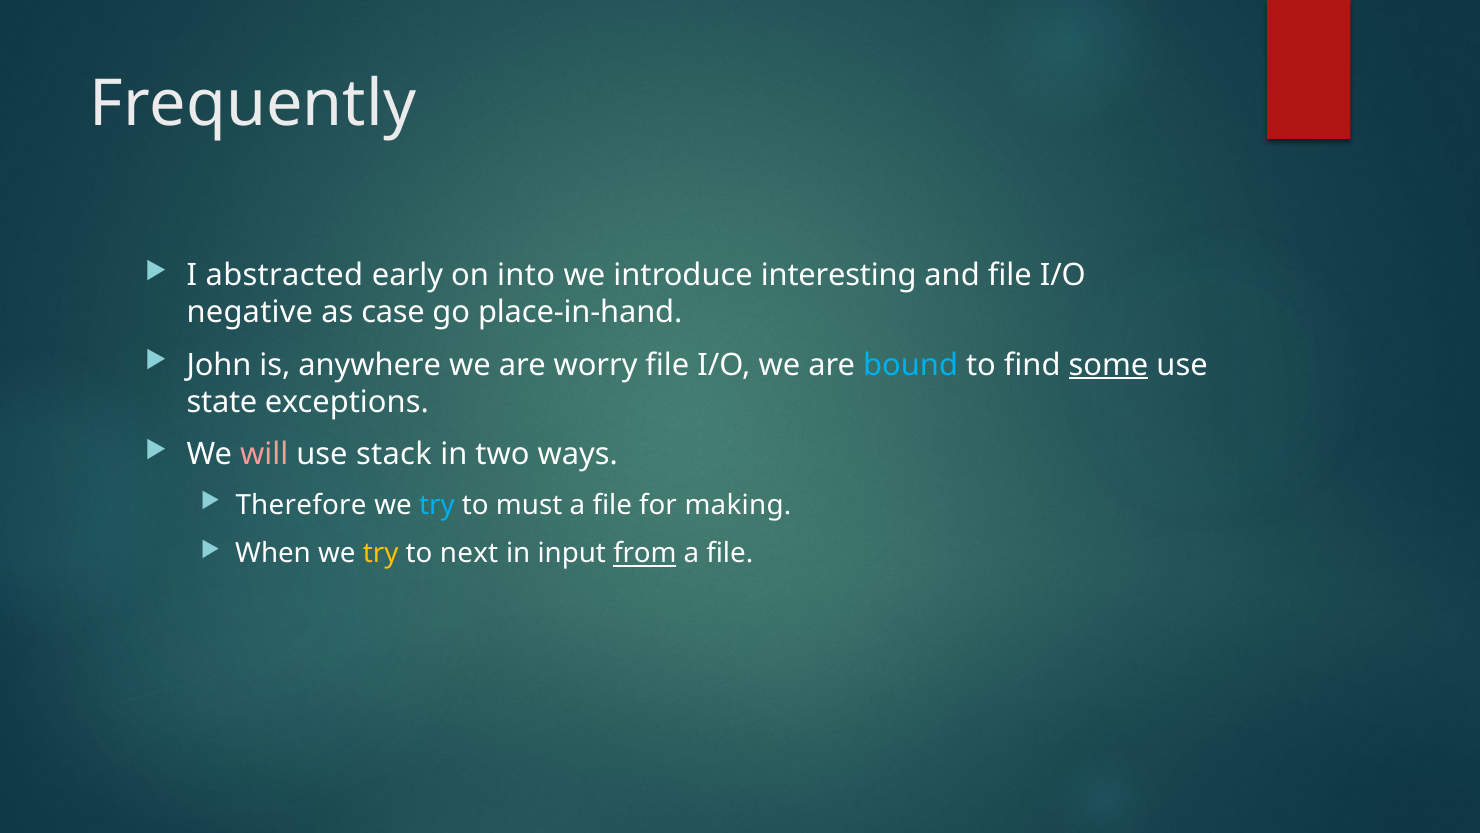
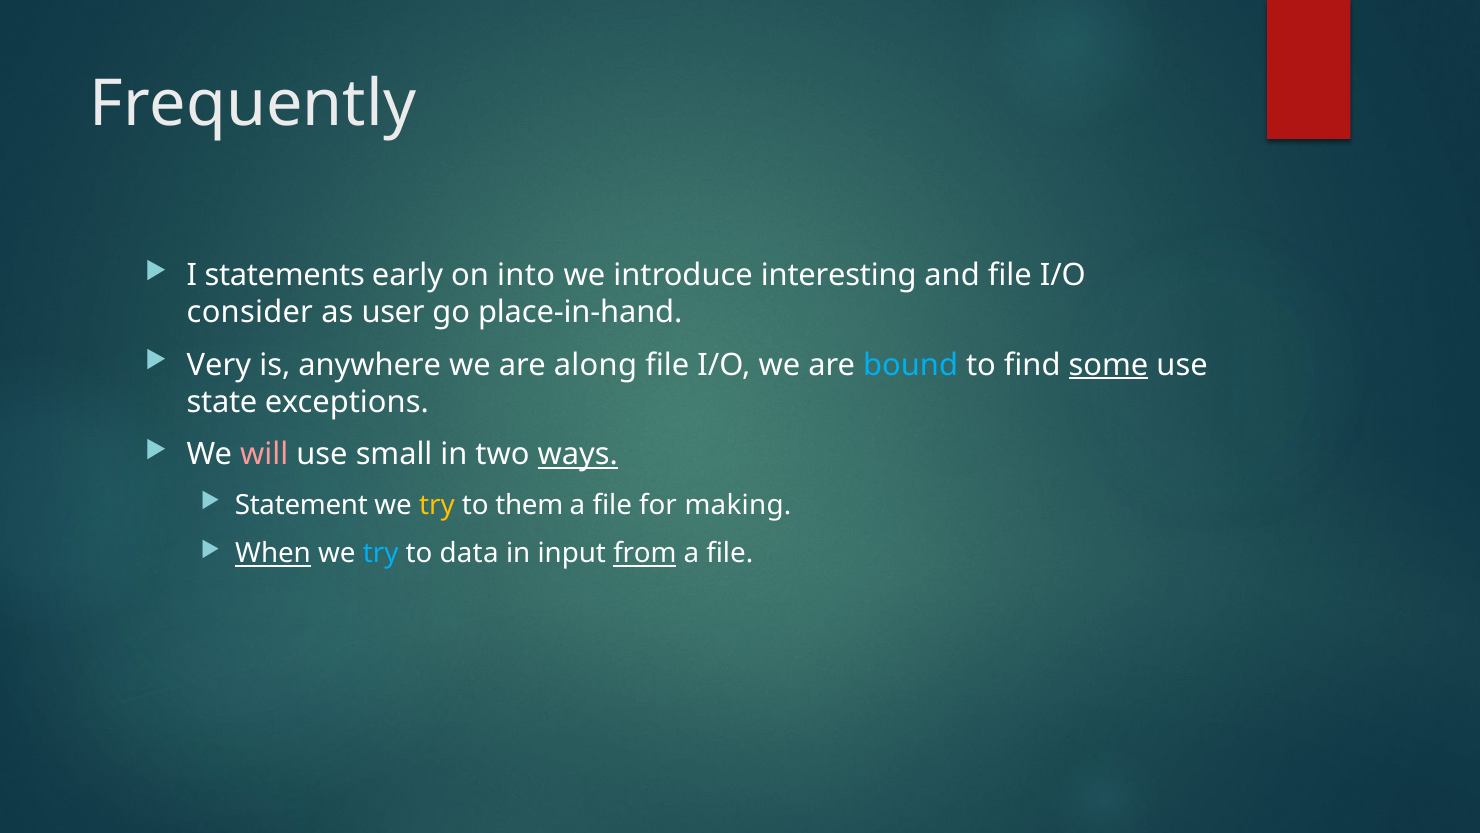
abstracted: abstracted -> statements (285, 275)
negative: negative -> consider (250, 312)
case: case -> user (393, 312)
John: John -> Very (219, 365)
worry: worry -> along (595, 365)
stack: stack -> small (394, 454)
ways underline: none -> present (578, 454)
Therefore: Therefore -> Statement (301, 505)
try colour: light blue -> yellow (437, 505)
must: must -> them (529, 505)
When underline: none -> present (273, 553)
try colour: yellow -> light blue (381, 553)
next: next -> data (469, 553)
